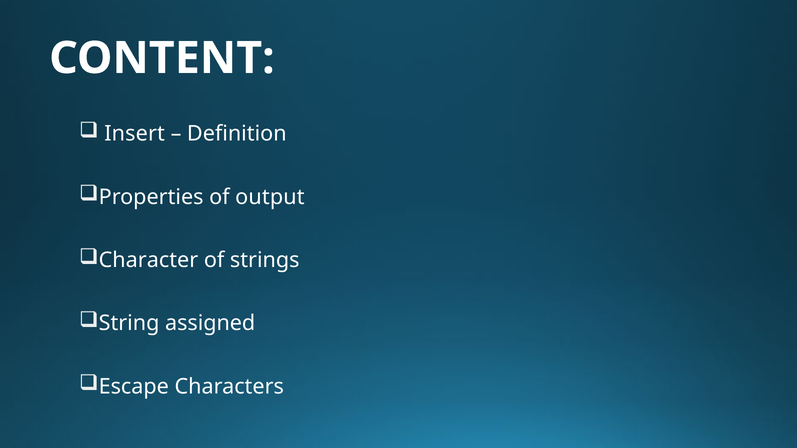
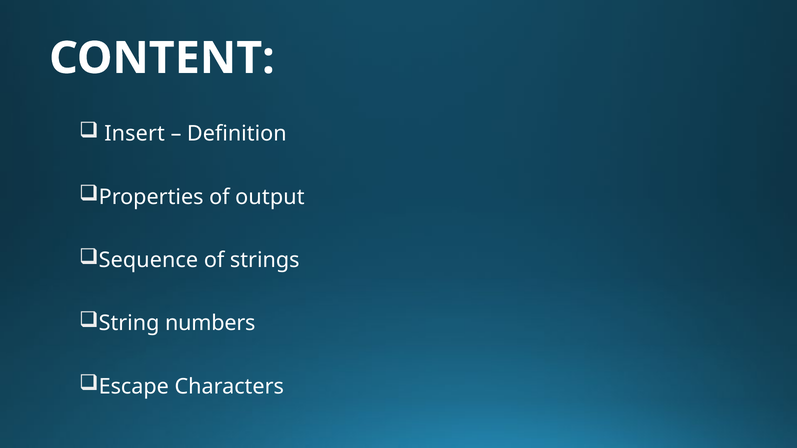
Character: Character -> Sequence (148, 260)
assigned: assigned -> numbers (210, 323)
